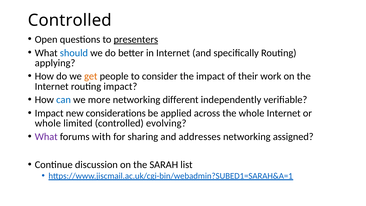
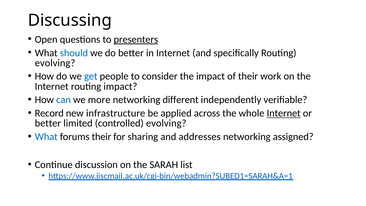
Controlled: Controlled -> Discussing (70, 20)
applying: applying -> evolving (55, 63)
get colour: orange -> blue (91, 76)
Impact: Impact -> Record (49, 113)
considerations: considerations -> infrastructure (116, 113)
Internet underline: none -> present (284, 113)
whole: whole -> better (48, 123)
What colour: purple -> blue (46, 137)
forums with: with -> their (101, 137)
